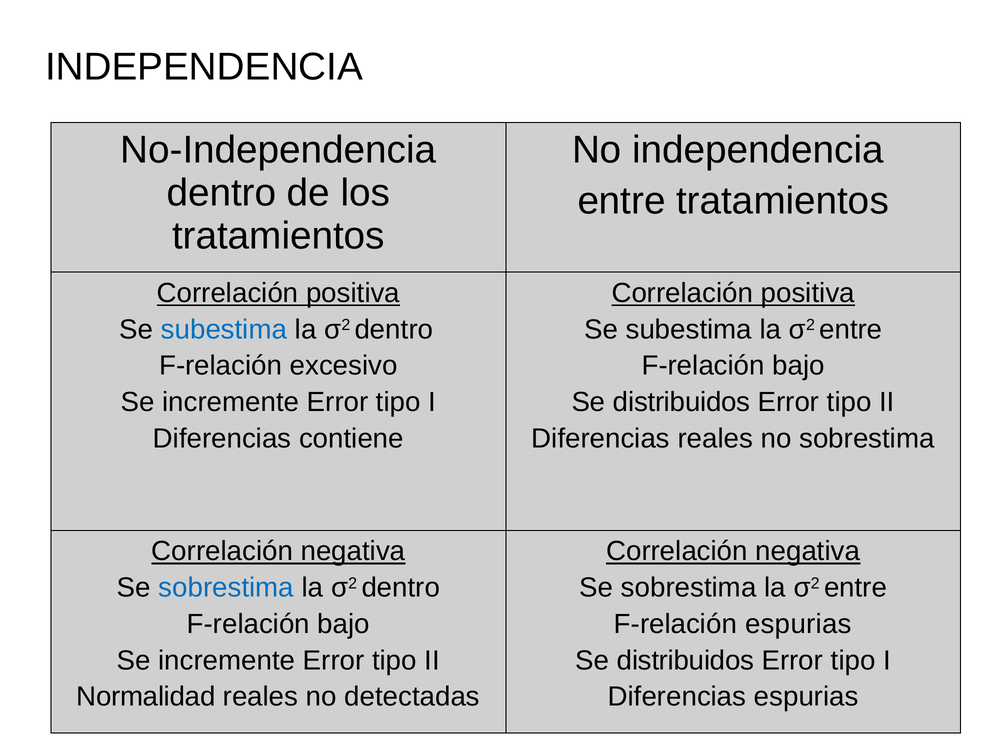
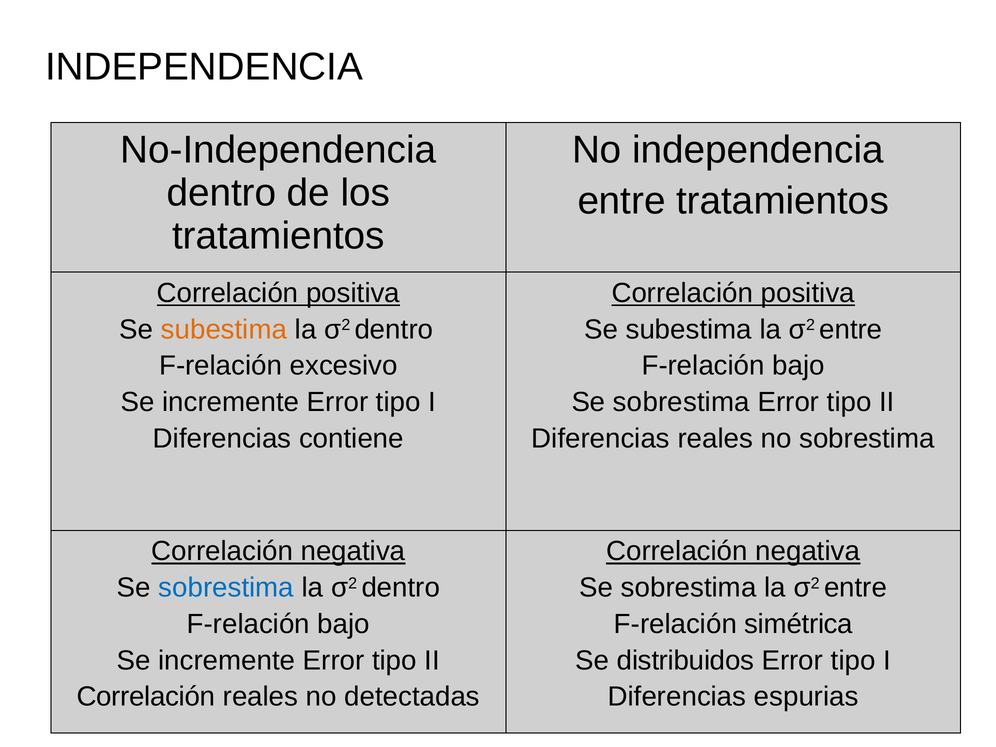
subestima colour: blue -> orange (224, 329)
distribuidos: distribuidos -> sobrestima (681, 402)
F-relación espurias: espurias -> simétrica (799, 624)
Normalidad: Normalidad -> Correlación (146, 697)
